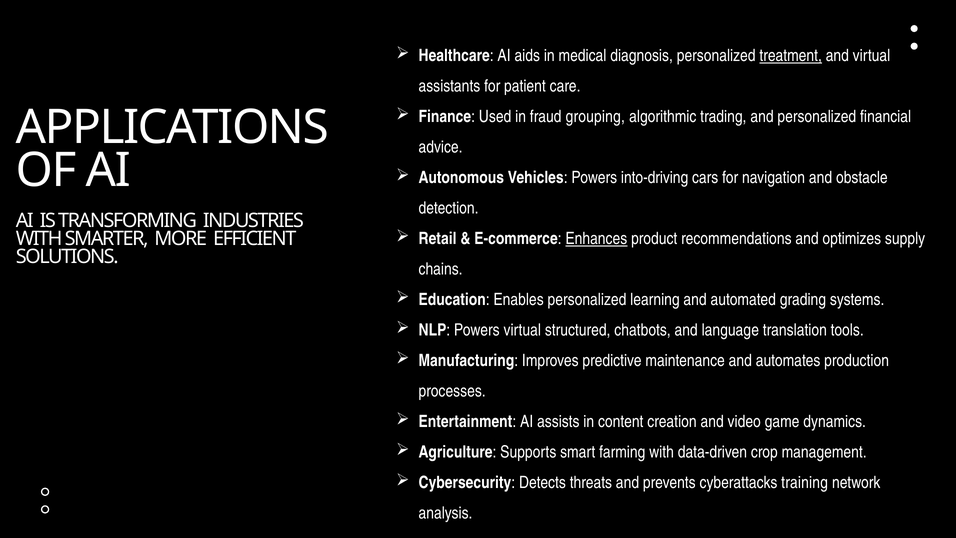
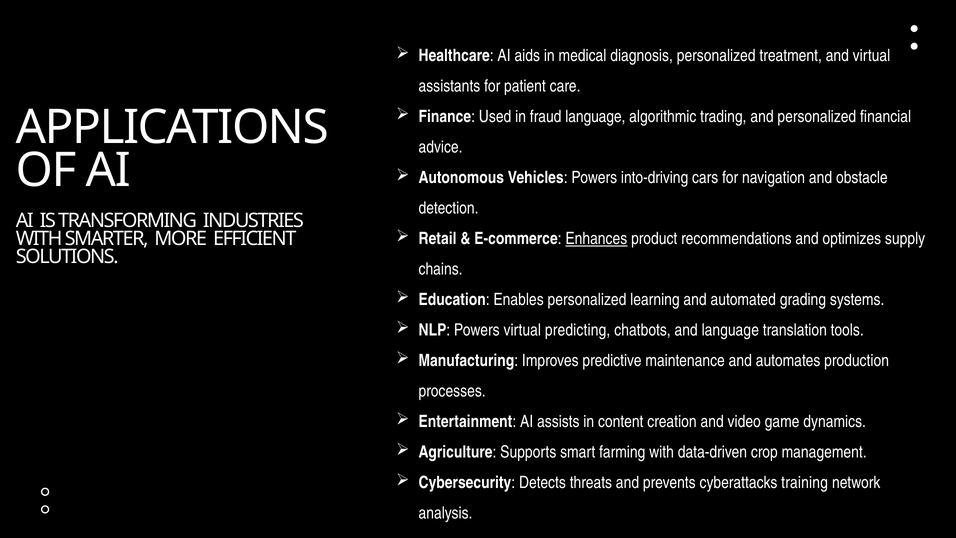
treatment underline: present -> none (791, 56)
fraud grouping: grouping -> language (595, 117)
structured: structured -> predicting (578, 330)
